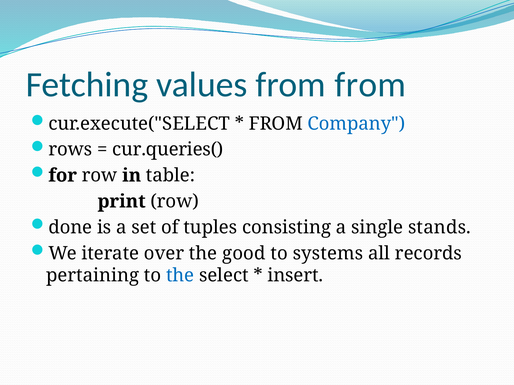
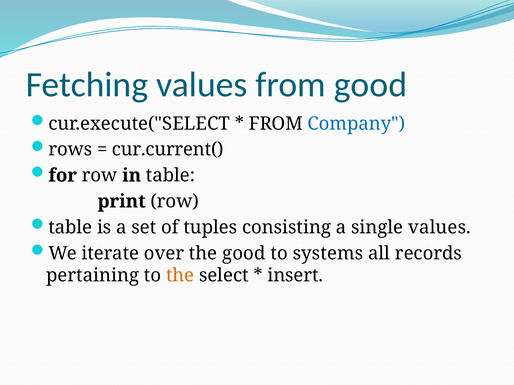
from from: from -> good (370, 85)
cur.queries(: cur.queries( -> cur.current( (168, 150)
done: done -> table (70, 228)
single stands: stands -> values (439, 228)
the colour: blue -> orange (180, 276)
